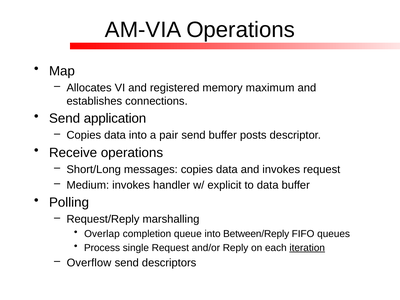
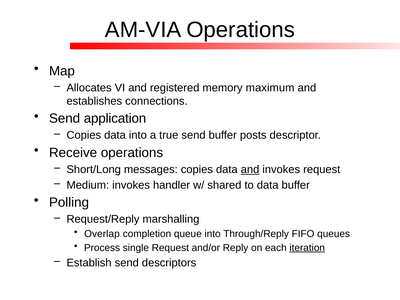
pair: pair -> true (169, 135)
and underline: none -> present (250, 169)
explicit: explicit -> shared (224, 185)
Between/Reply: Between/Reply -> Through/Reply (256, 234)
Overflow: Overflow -> Establish (89, 263)
